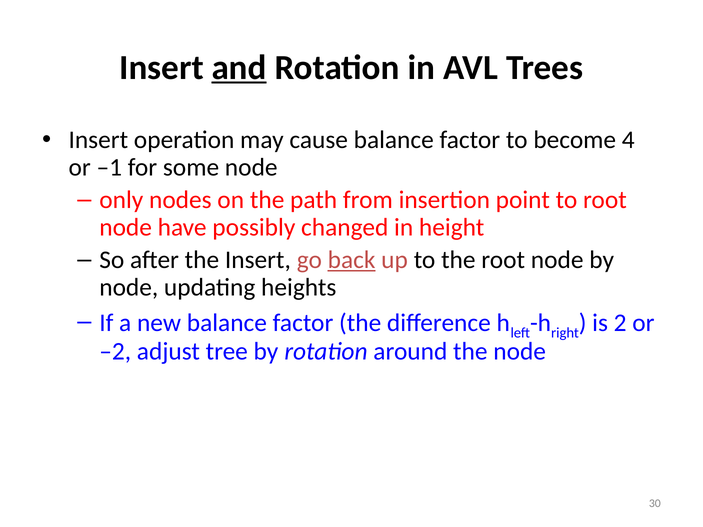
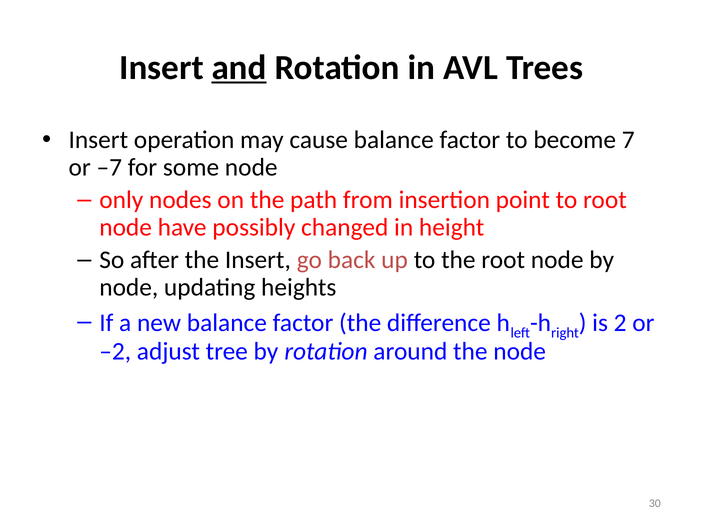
4: 4 -> 7 (628, 140)
–1: –1 -> –7 (109, 168)
back underline: present -> none (352, 260)
